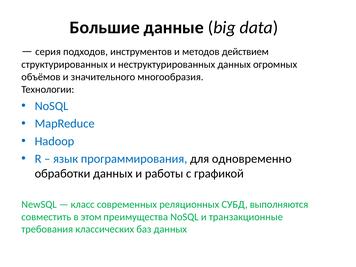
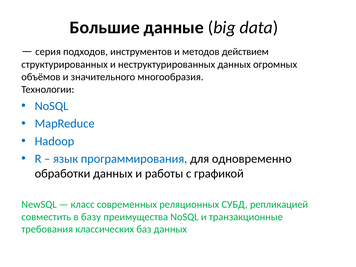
выполняются: выполняются -> репликацией (279, 204)
этом: этом -> базу (91, 217)
